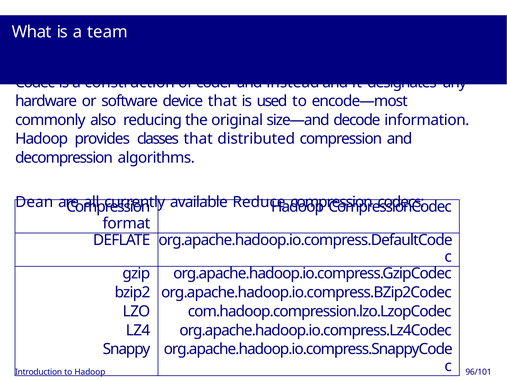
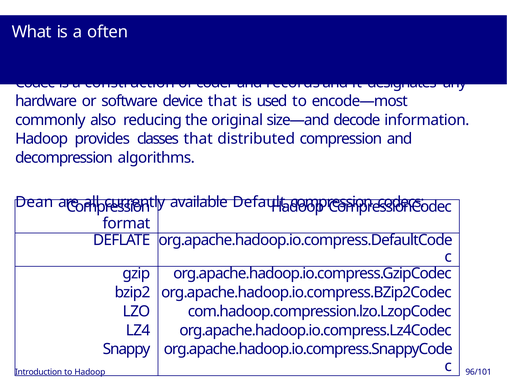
team: team -> often (108, 32)
instead: instead -> records (293, 82)
Reduce: Reduce -> Default (259, 202)
